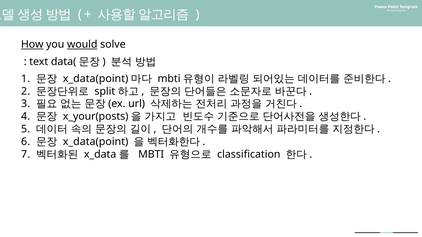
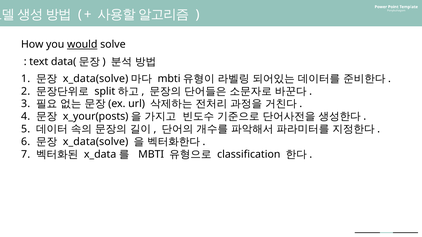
How underline: present -> none (32, 45)
x_data(point: x_data(point -> x_data(solve (96, 79)
x_data(point: x_data(point -> x_data(solve (96, 142)
